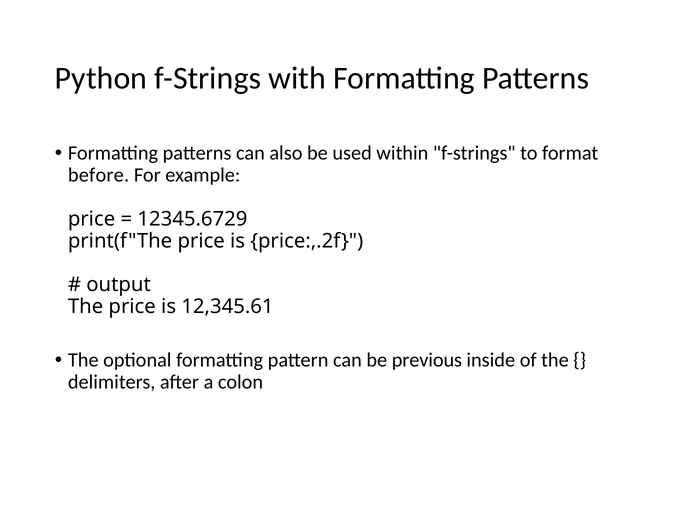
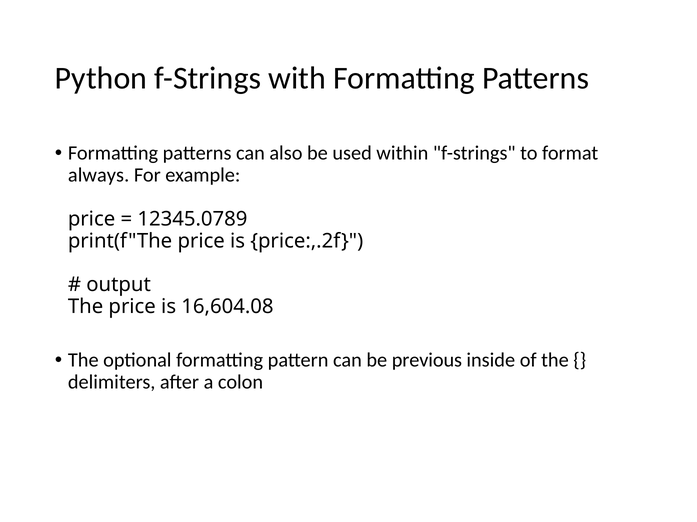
before: before -> always (99, 175)
12345.6729: 12345.6729 -> 12345.0789 (192, 219)
12,345.61: 12,345.61 -> 16,604.08 (227, 307)
